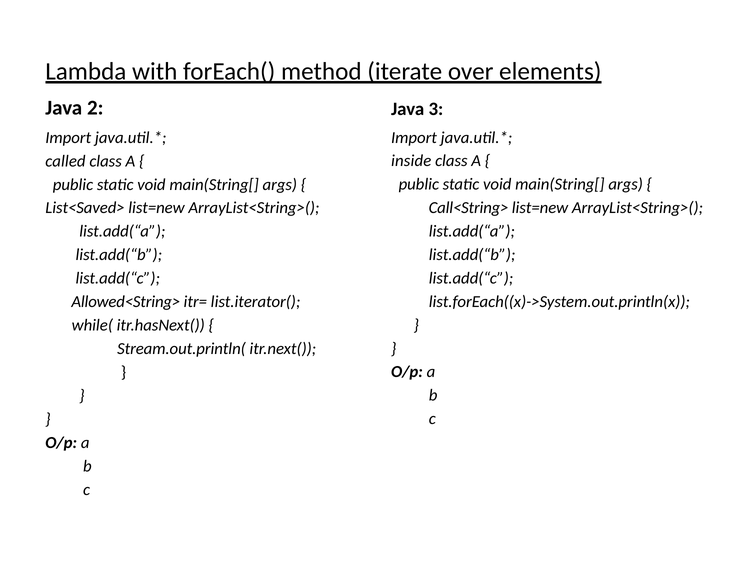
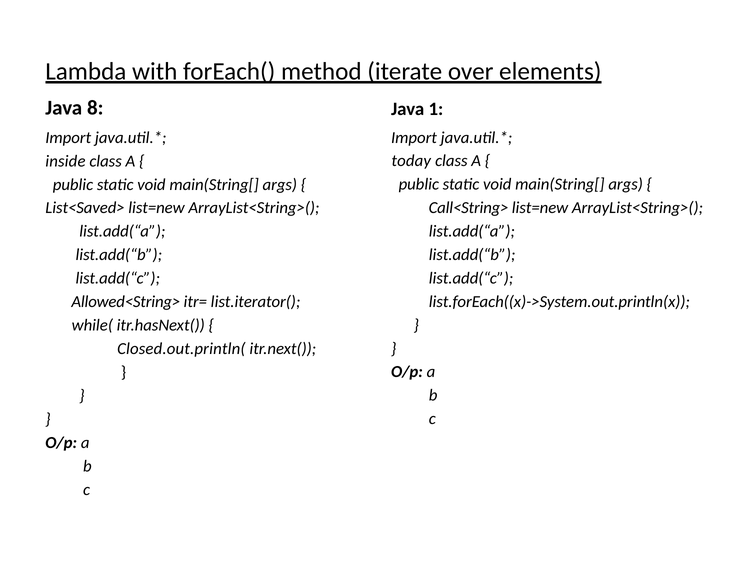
2: 2 -> 8 (95, 108)
3: 3 -> 1 (436, 109)
inside: inside -> today (411, 161)
called: called -> inside (65, 161)
Stream.out.println(: Stream.out.println( -> Closed.out.println( (181, 349)
